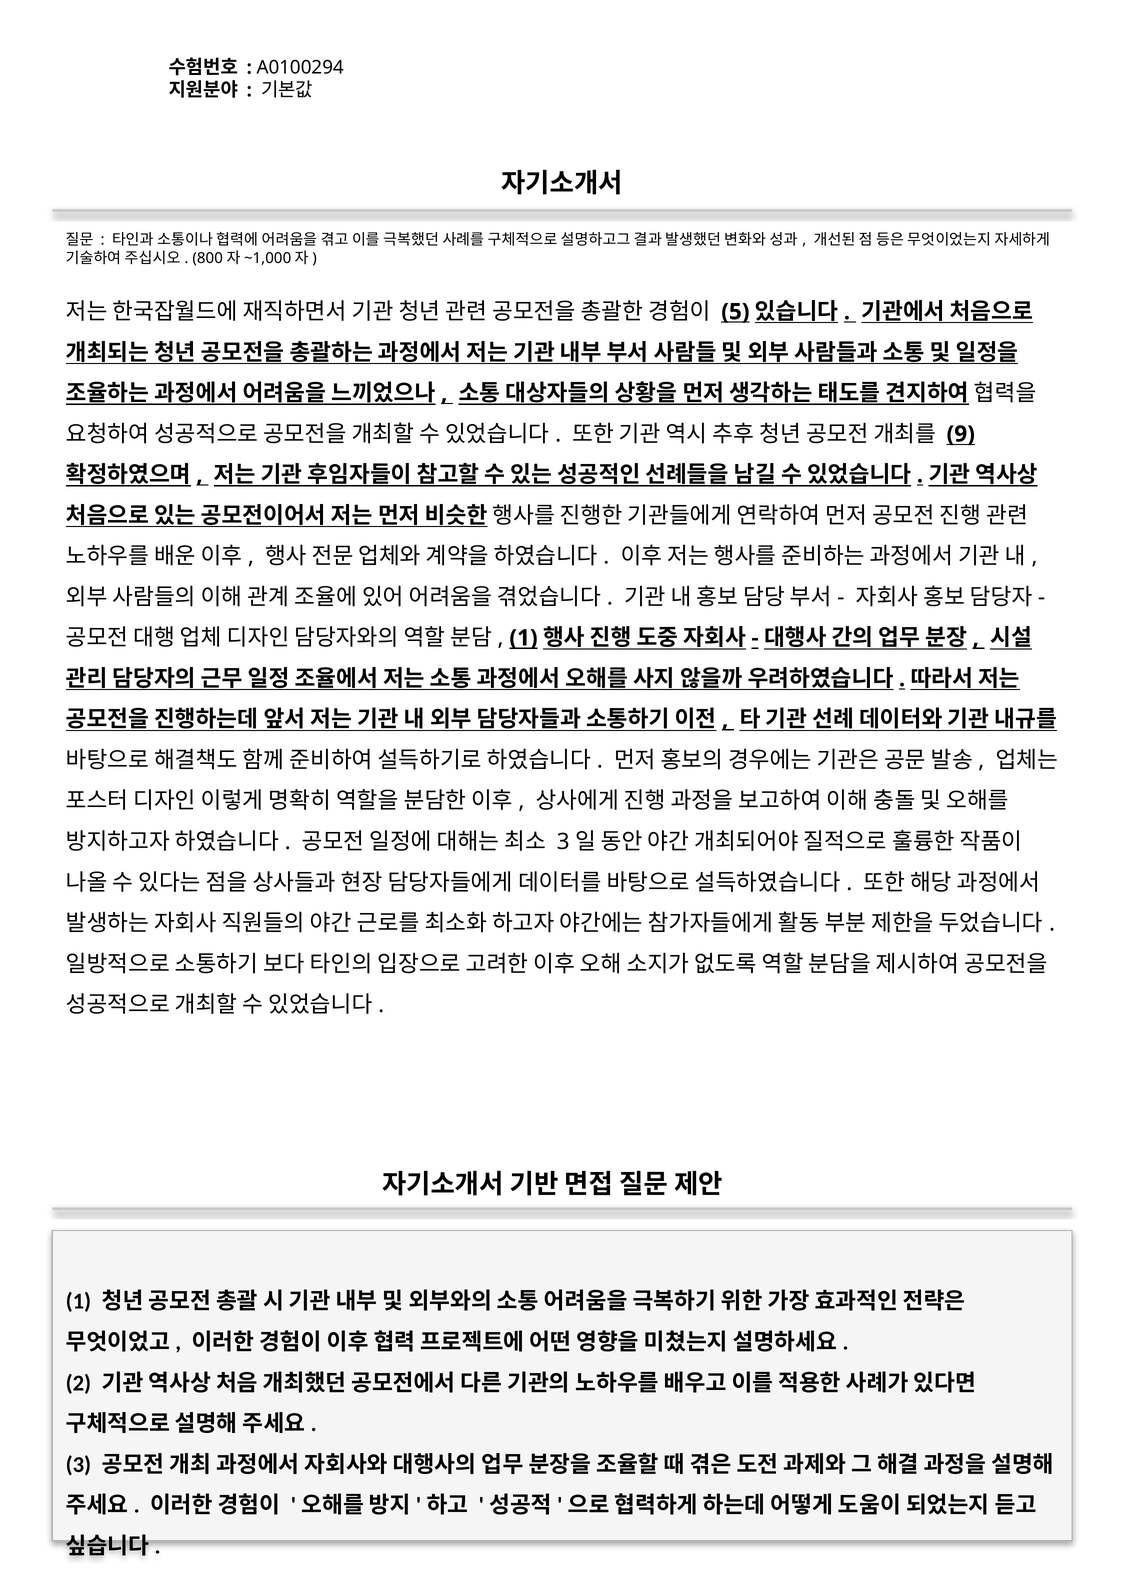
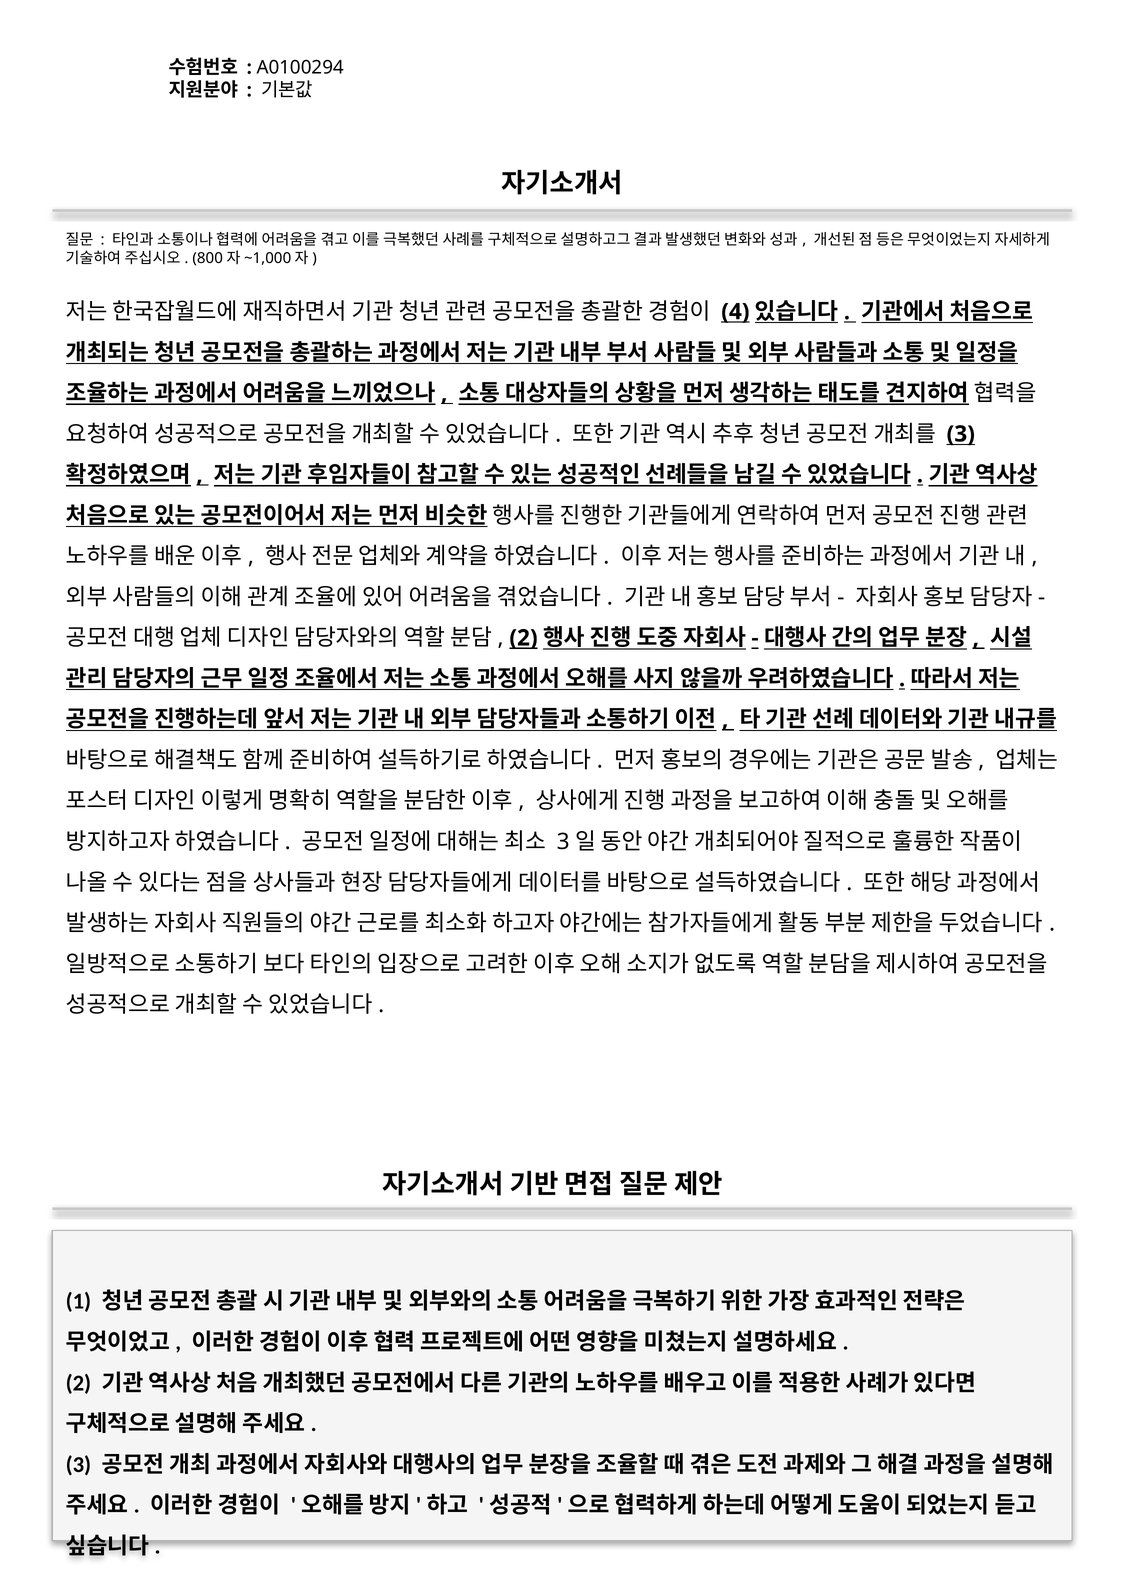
5: 5 -> 4 (735, 312)
9: 9 -> 3 (961, 434)
1: 1 -> 2 (524, 638)
